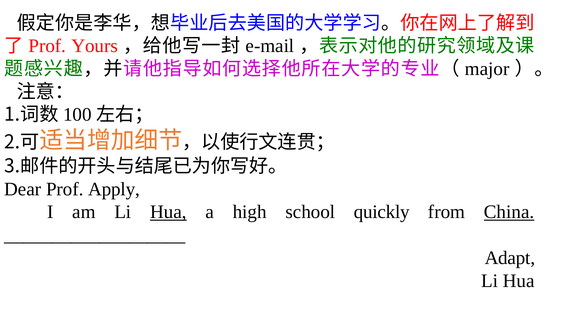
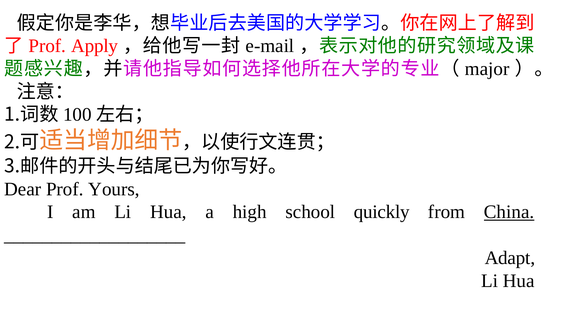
Yours: Yours -> Apply (95, 46)
Apply: Apply -> Yours (114, 189)
Hua underline: present -> none (168, 212)
